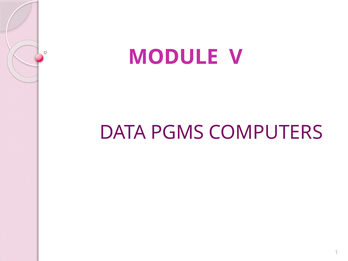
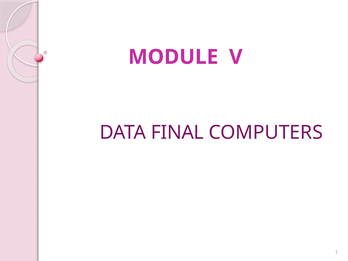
PGMS: PGMS -> FINAL (177, 132)
